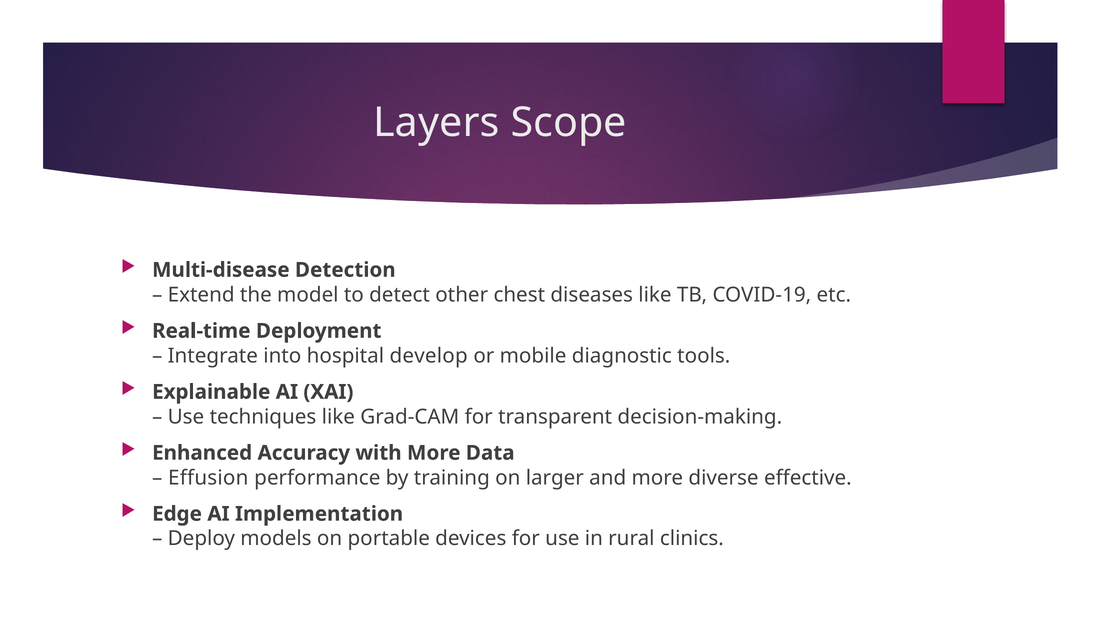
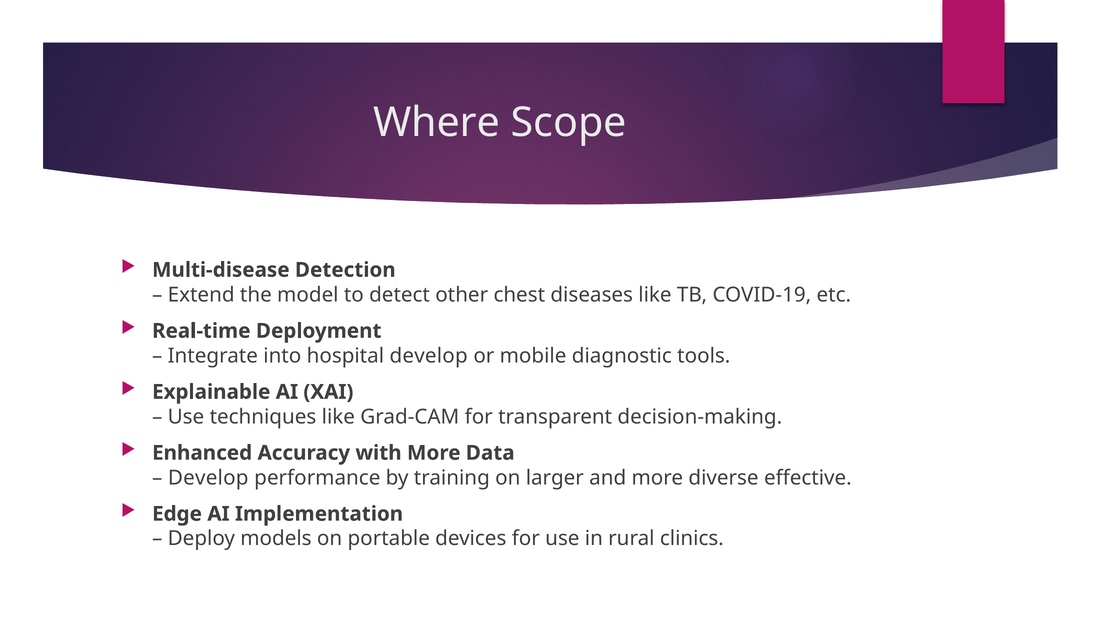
Layers: Layers -> Where (437, 123)
Effusion: Effusion -> Develop (208, 478)
